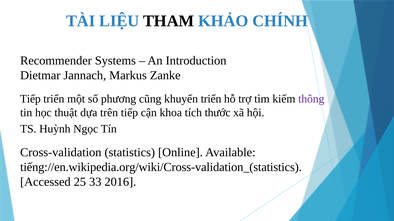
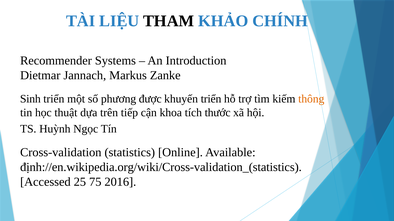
Tiếp: Tiếp -> Sinh (30, 99)
cũng: cũng -> được (150, 99)
thông colour: purple -> orange (311, 99)
tiếng://en.wikipedia.org/wiki/Cross-validation_(statistics: tiếng://en.wikipedia.org/wiki/Cross-validation_(statistics -> định://en.wikipedia.org/wiki/Cross-validation_(statistics (161, 168)
33: 33 -> 75 (95, 182)
